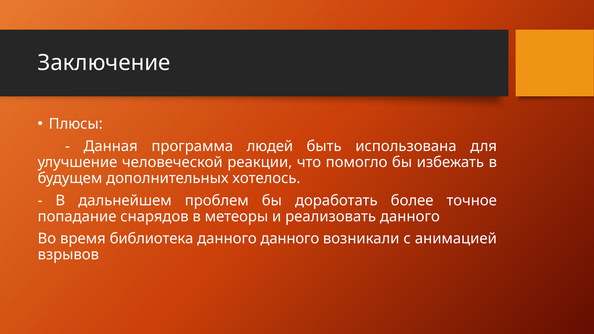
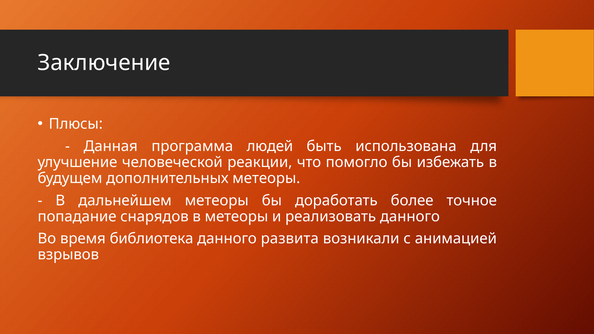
дополнительных хотелось: хотелось -> метеоры (266, 178)
дальнейшем проблем: проблем -> метеоры (217, 201)
данного данного: данного -> развита (290, 239)
